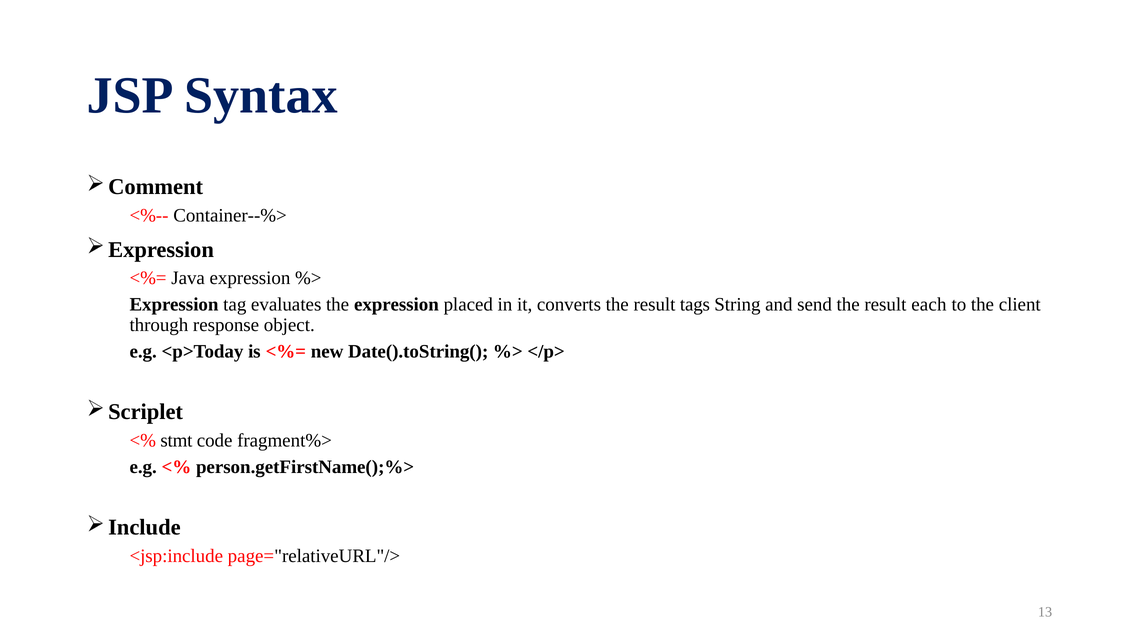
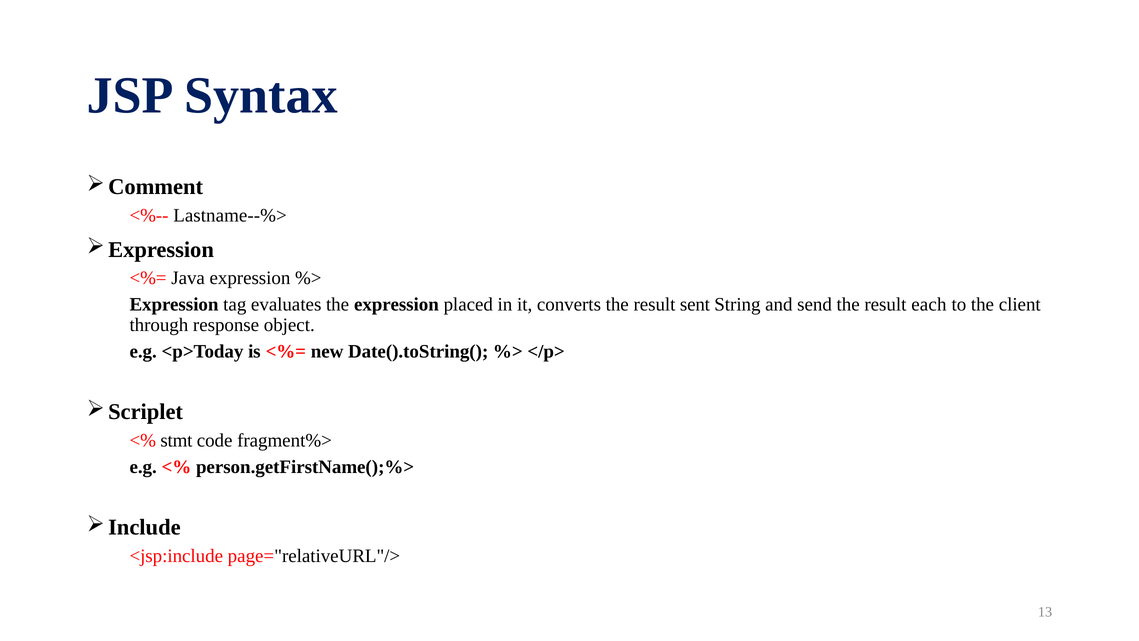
Container--%>: Container--%> -> Lastname--%> (230, 215)
tags: tags -> sent (695, 304)
